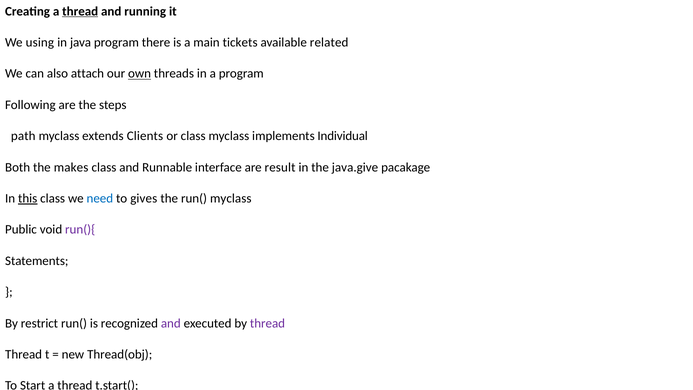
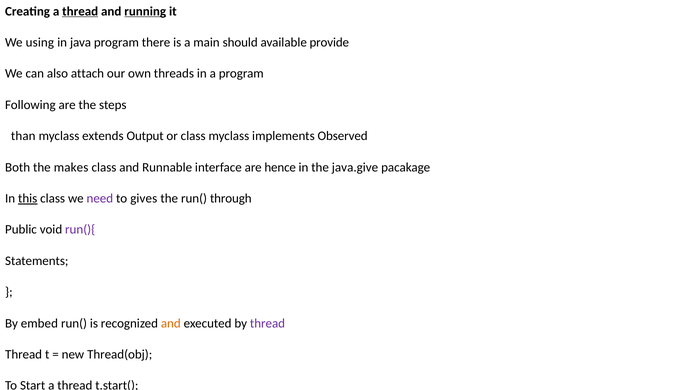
running underline: none -> present (145, 11)
tickets: tickets -> should (240, 42)
related: related -> provide (329, 42)
own underline: present -> none (140, 74)
path: path -> than (23, 136)
Clients: Clients -> Output (145, 136)
Individual: Individual -> Observed (343, 136)
result: result -> hence (280, 167)
need colour: blue -> purple (100, 198)
run( myclass: myclass -> through (231, 198)
restrict: restrict -> embed (39, 323)
and colour: purple -> orange (171, 323)
